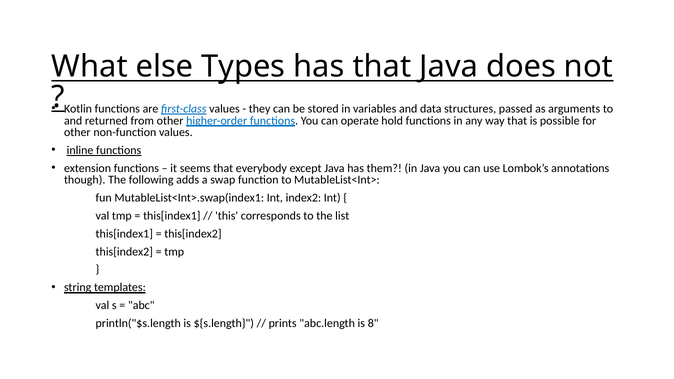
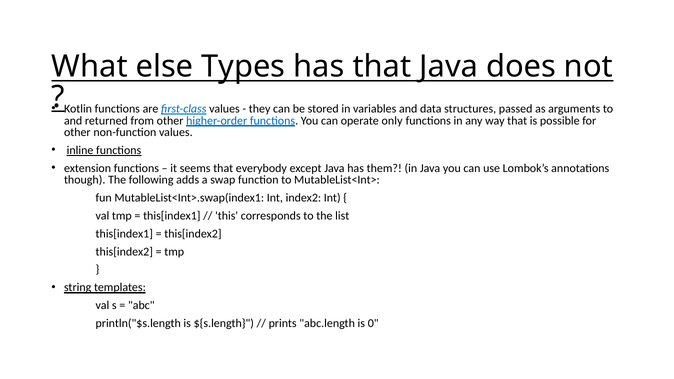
hold: hold -> only (392, 121)
8: 8 -> 0 (373, 324)
